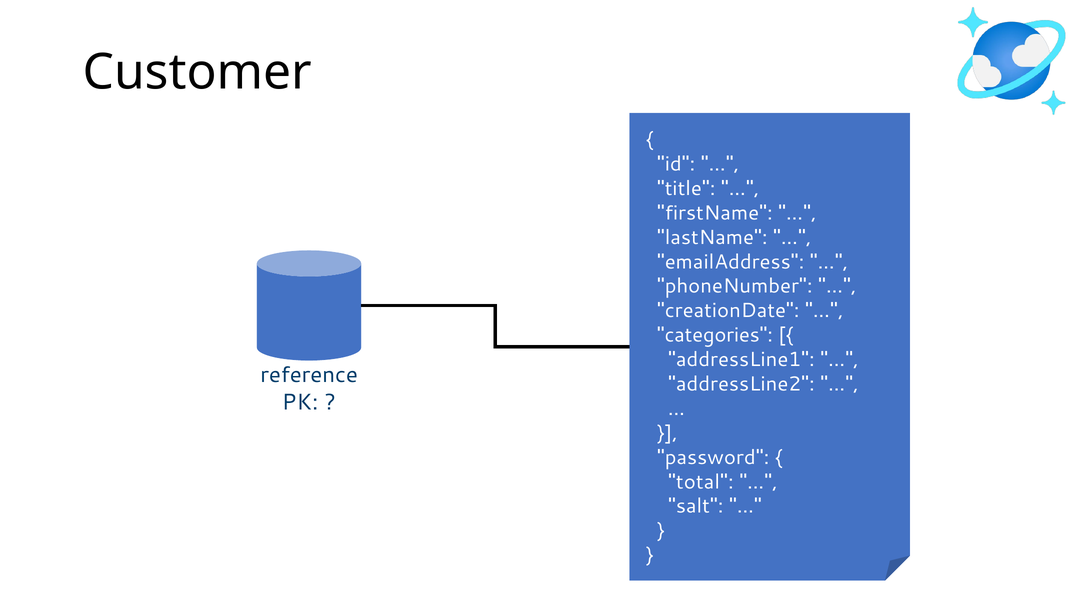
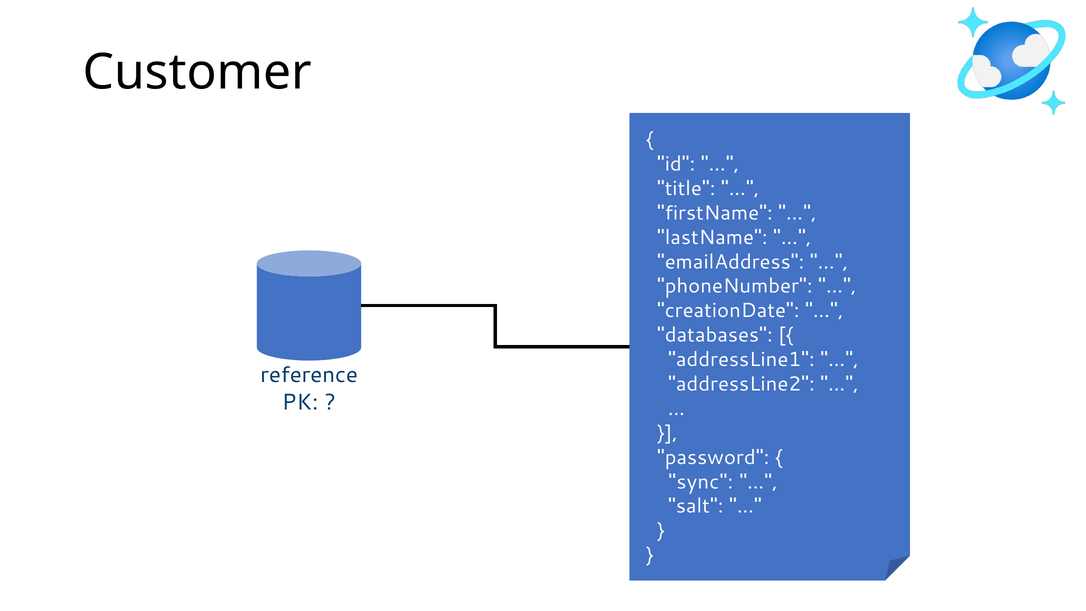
categories: categories -> databases (715, 335)
total: total -> sync (701, 482)
